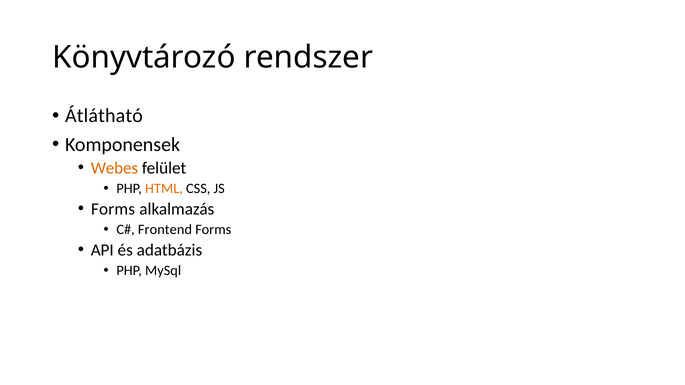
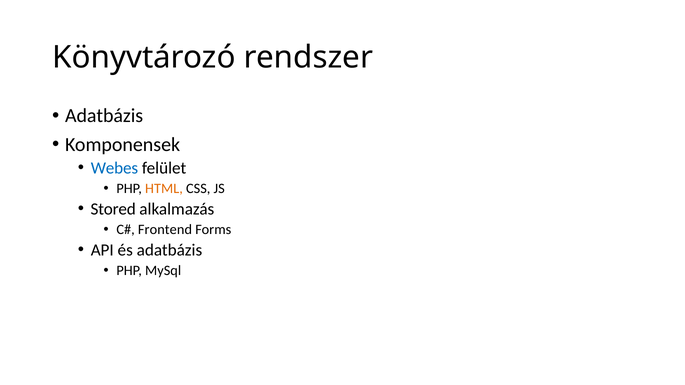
Átlátható: Átlátható -> Adatbázis (104, 116)
Webes colour: orange -> blue (114, 168)
Forms: Forms -> Stored (113, 209)
